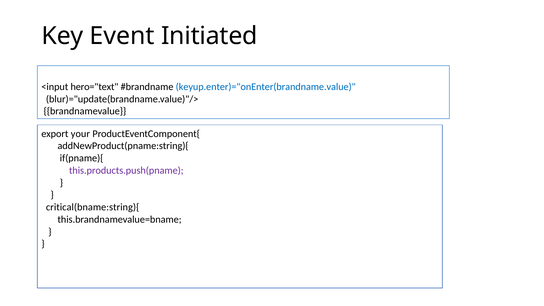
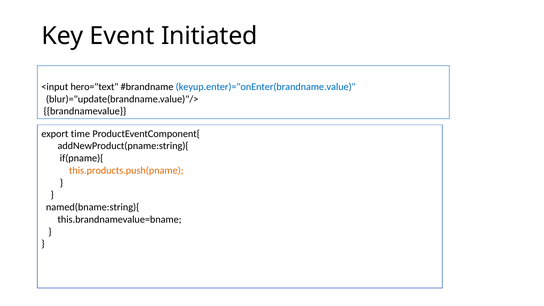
your: your -> time (80, 134)
this.products.push(pname colour: purple -> orange (126, 170)
critical(bname:string){: critical(bname:string){ -> named(bname:string){ (93, 207)
